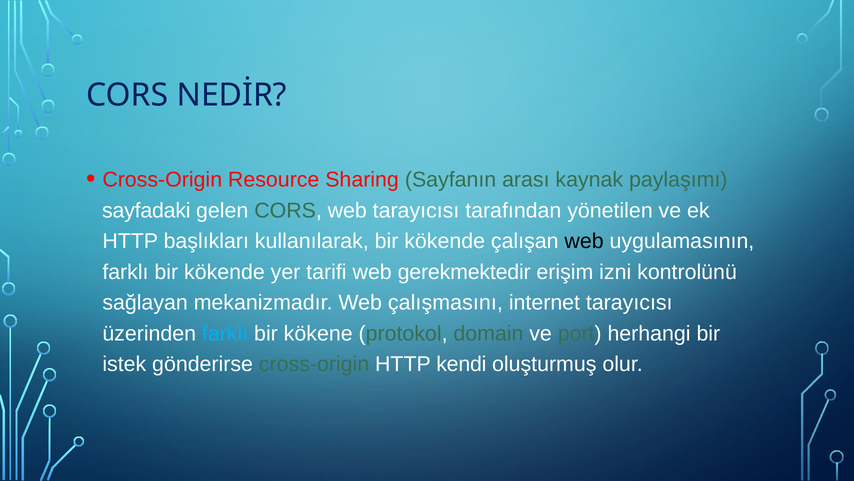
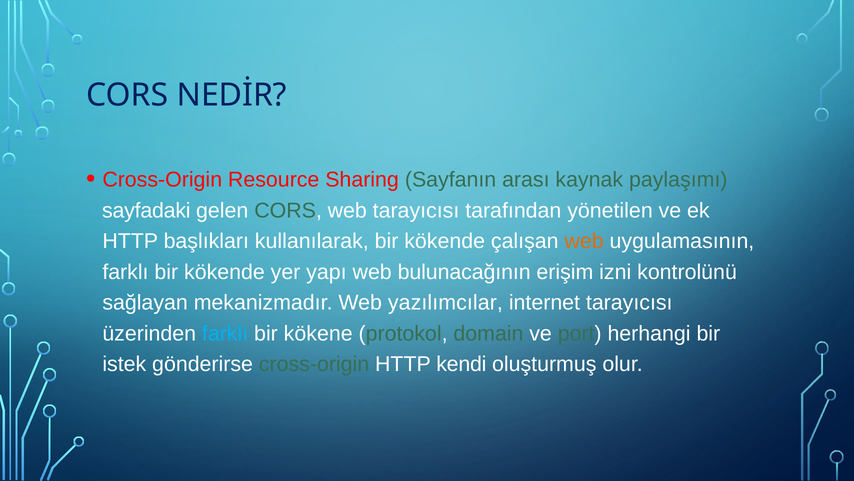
web colour: black -> orange (584, 241)
tarifi: tarifi -> yapı (326, 272)
gerekmektedir: gerekmektedir -> bulunacağının (464, 272)
çalışmasını: çalışmasını -> yazılımcılar (445, 302)
